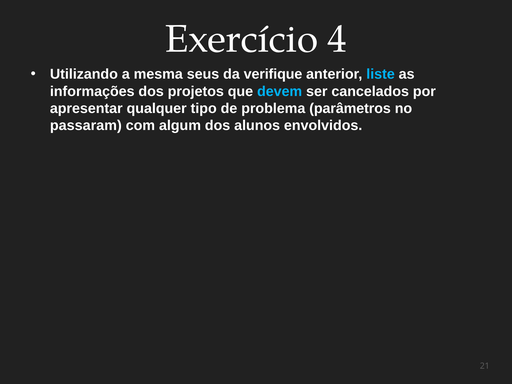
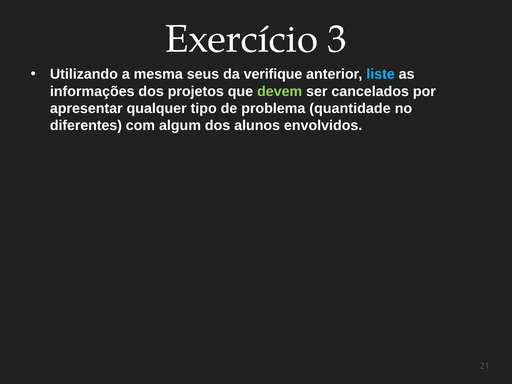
4: 4 -> 3 (337, 39)
devem colour: light blue -> light green (280, 91)
parâmetros: parâmetros -> quantidade (350, 108)
passaram: passaram -> diferentes (86, 125)
